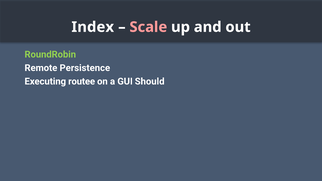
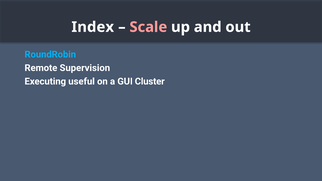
RoundRobin colour: light green -> light blue (50, 54)
Persistence: Persistence -> Supervision (85, 68)
routee: routee -> useful (82, 81)
Should: Should -> Cluster (150, 81)
